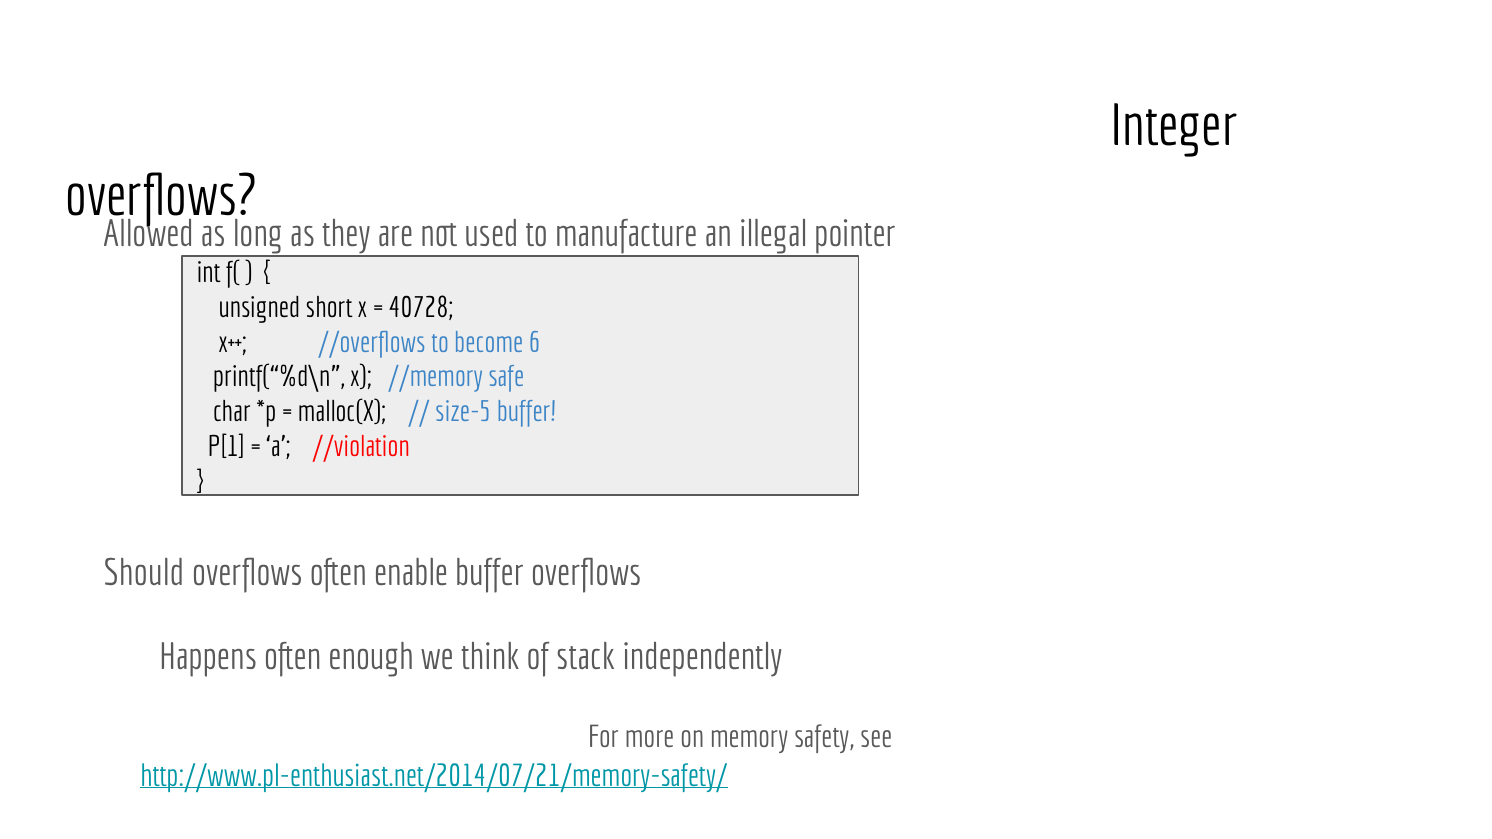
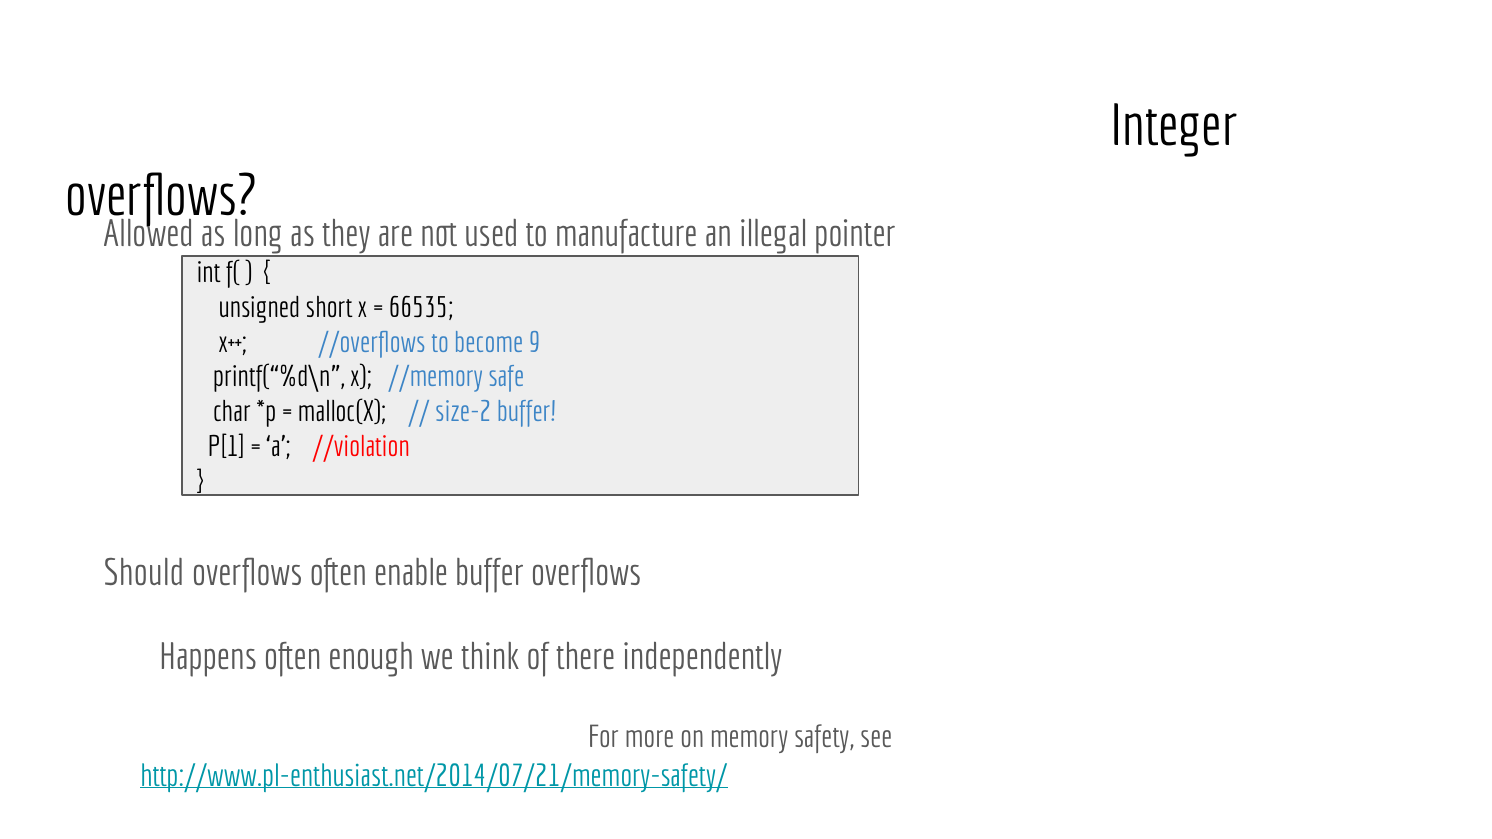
40728: 40728 -> 66535 (421, 308)
6: 6 -> 9 (535, 343)
size-5: size-5 -> size-2 (463, 412)
stack: stack -> there (586, 658)
